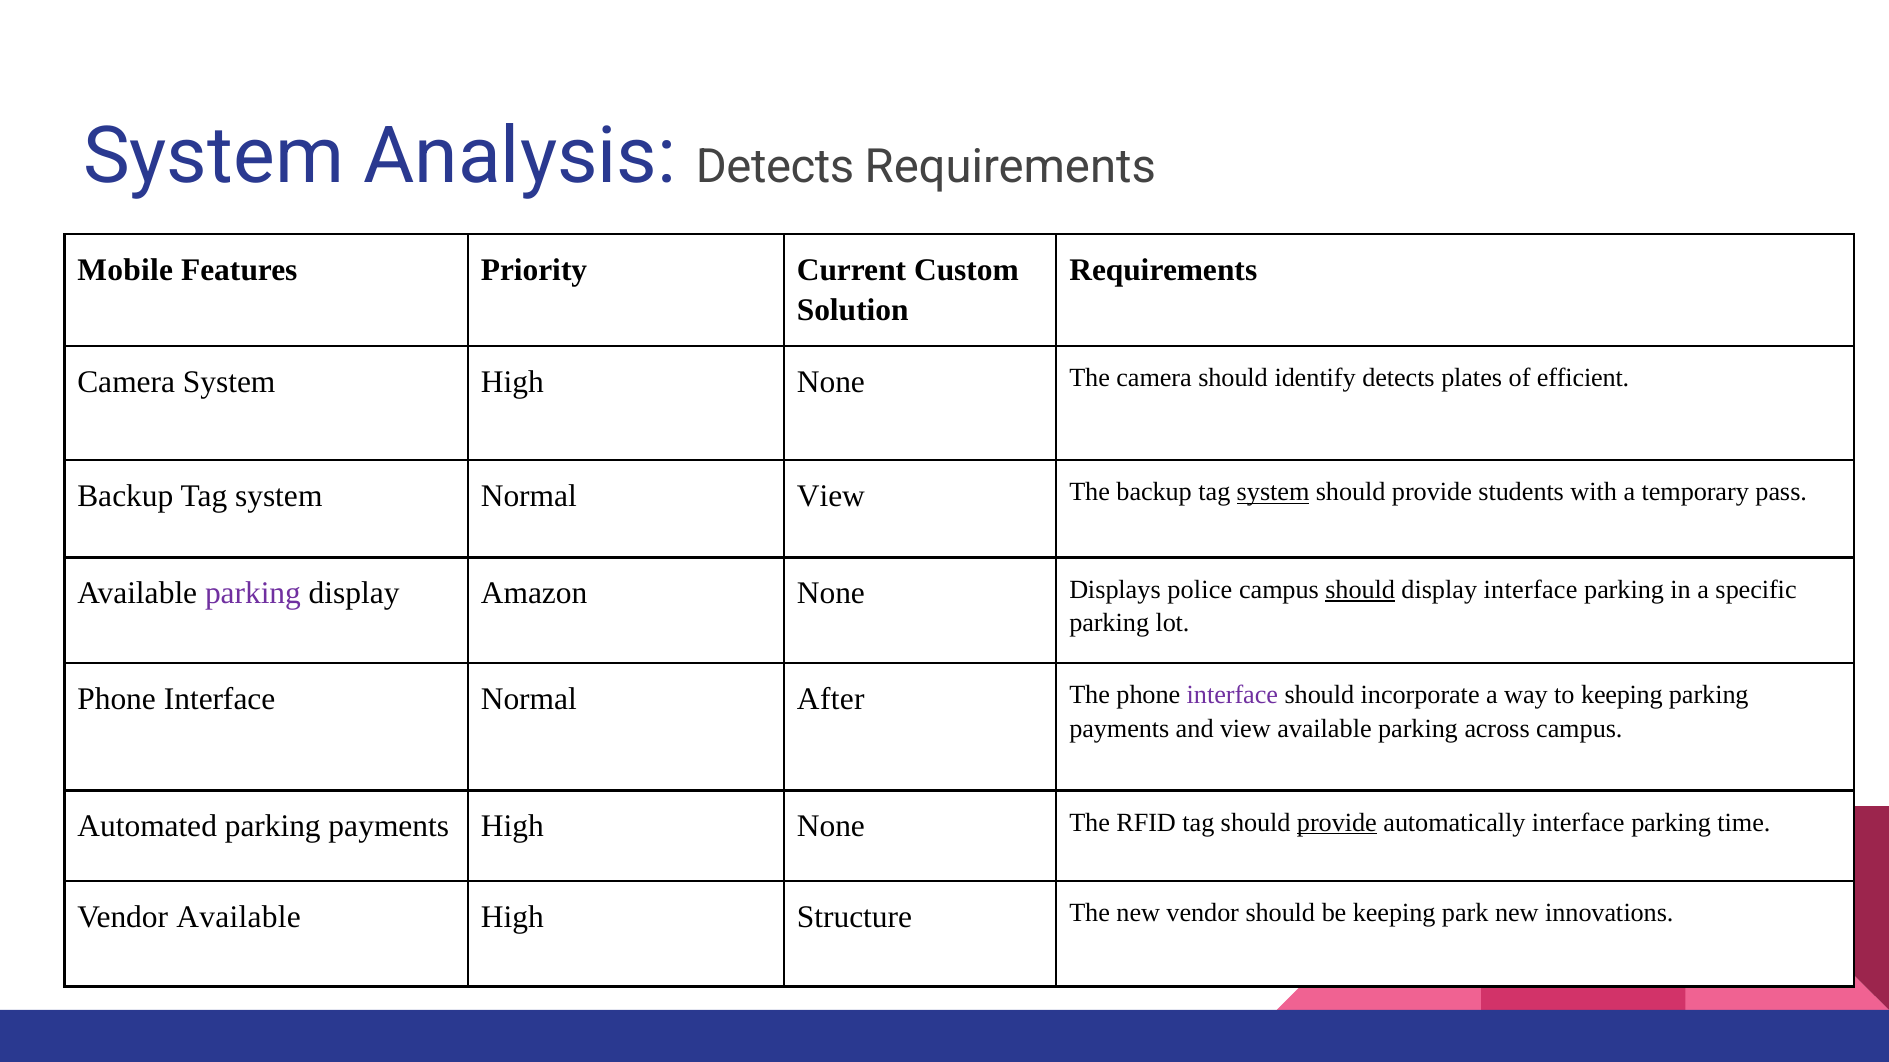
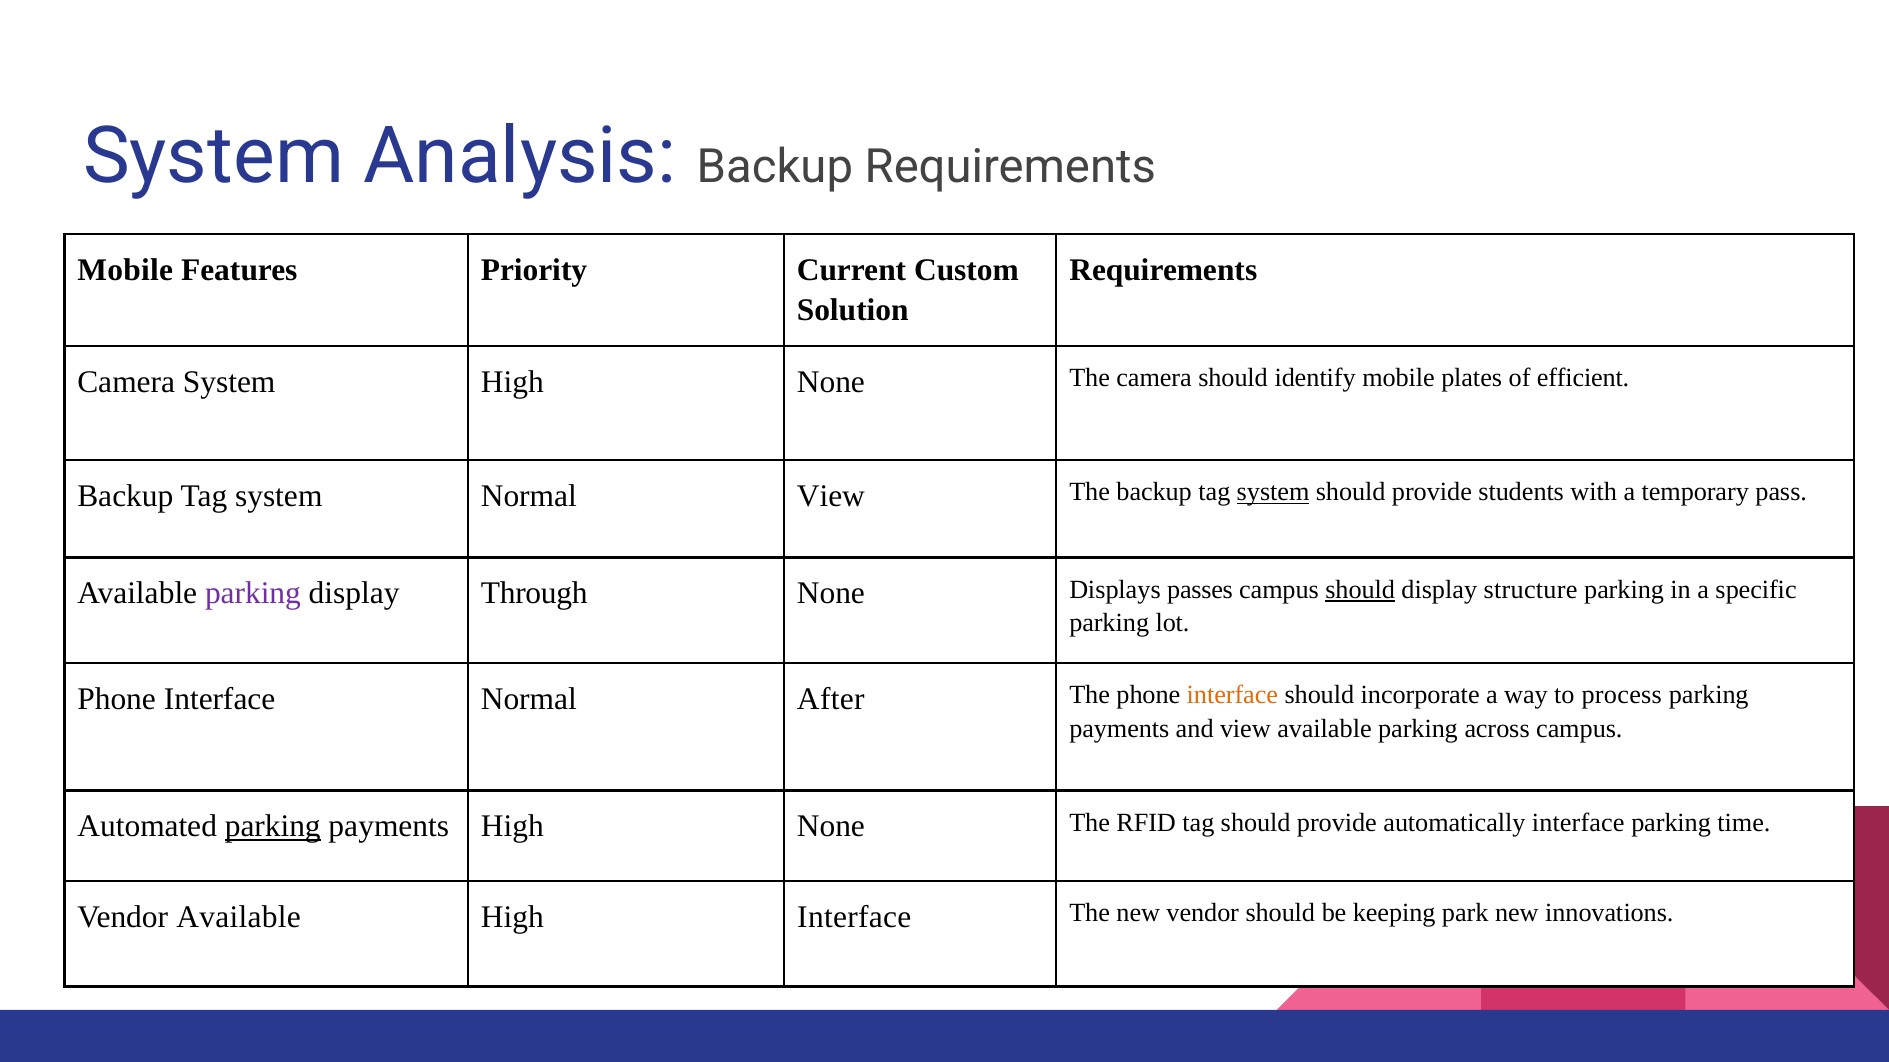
Analysis Detects: Detects -> Backup (775, 167)
identify detects: detects -> mobile (1398, 378)
Amazon: Amazon -> Through (534, 594)
police: police -> passes (1200, 590)
display interface: interface -> structure (1531, 590)
interface colour: purple -> orange (1232, 696)
to keeping: keeping -> process (1622, 696)
parking underline: none -> present (273, 827)
provide underline: present -> none (1337, 823)
High Structure: Structure -> Interface (854, 918)
